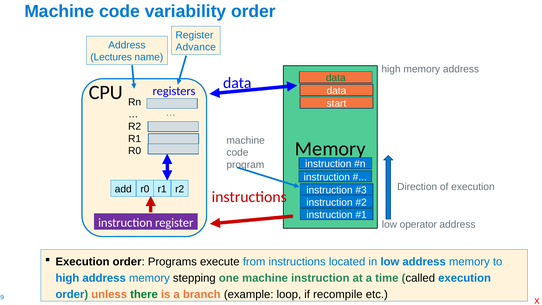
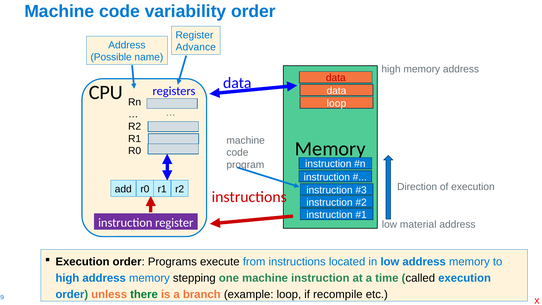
Lectures: Lectures -> Possible (111, 57)
data colour: green -> red (336, 78)
start: start -> loop (336, 103)
operator: operator -> material (418, 224)
